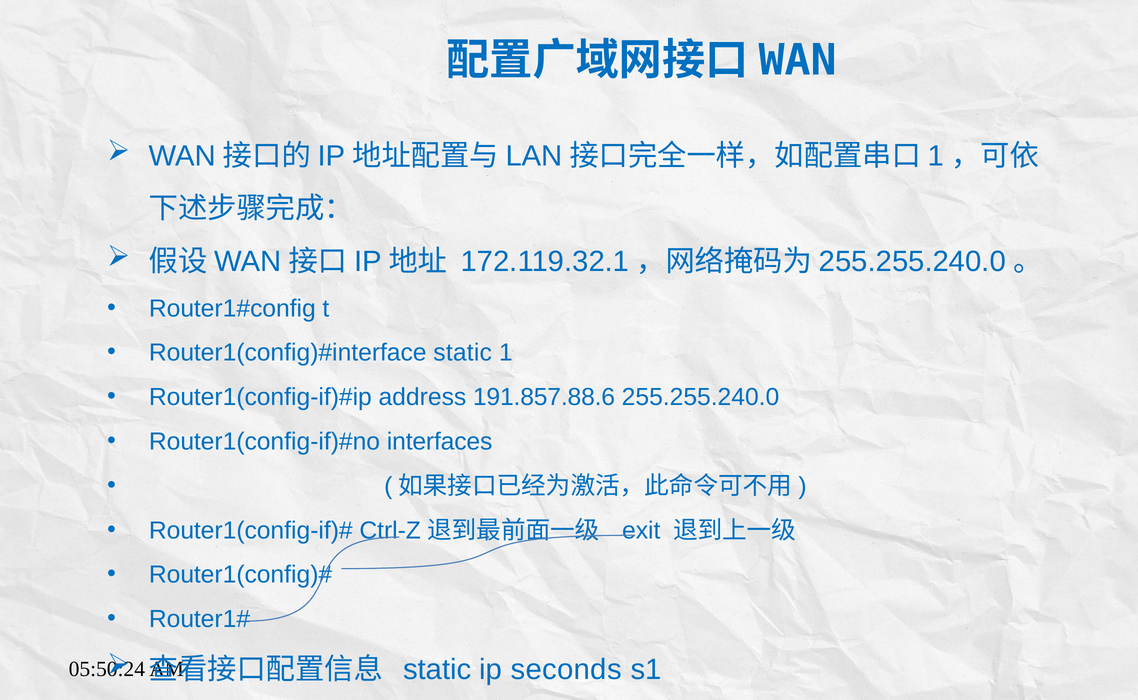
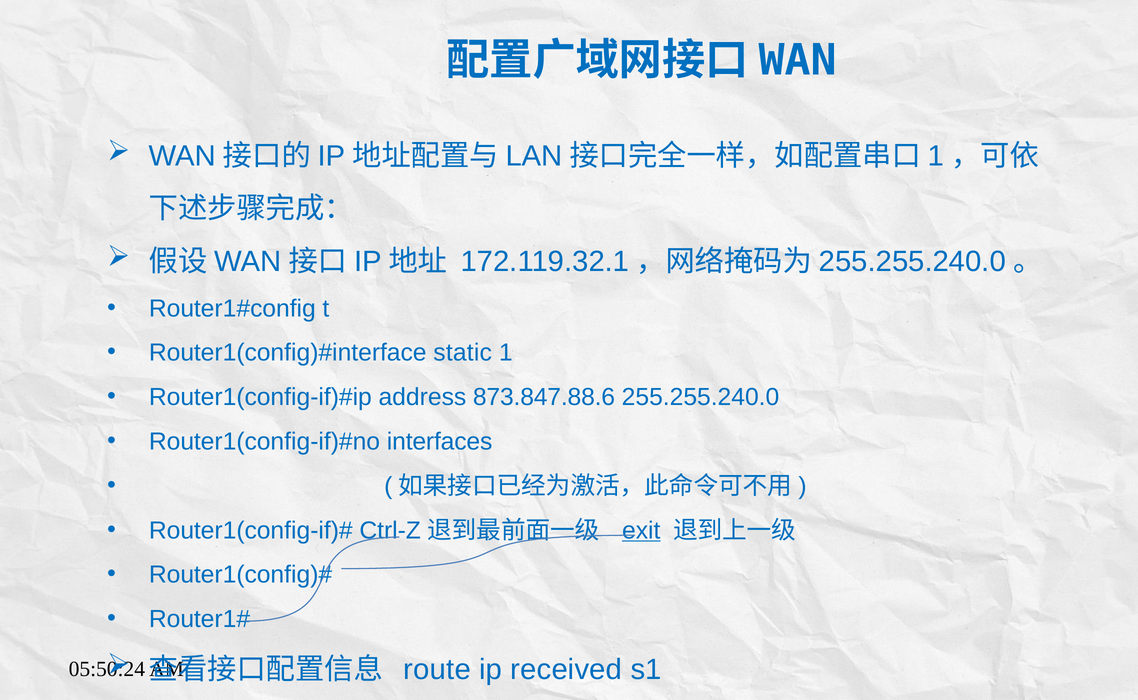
191.857.88.6: 191.857.88.6 -> 873.847.88.6 (544, 397)
exit underline: none -> present (641, 531)
static: static -> route (437, 670)
seconds: seconds -> received (566, 670)
